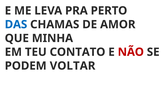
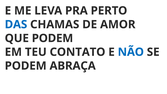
QUE MINHA: MINHA -> PODEM (52, 38)
NÃO colour: red -> blue (131, 52)
VOLTAR: VOLTAR -> ABRAÇA (73, 66)
